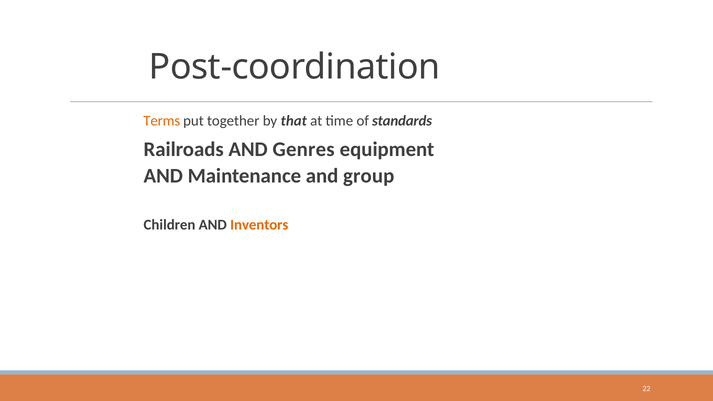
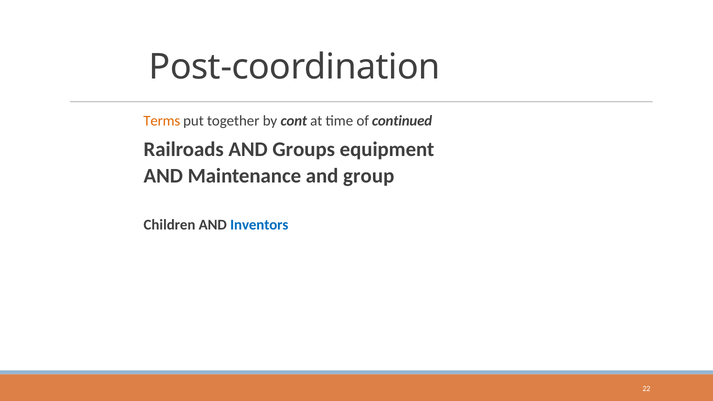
that: that -> cont (294, 121)
standards: standards -> continued (402, 121)
Genres: Genres -> Groups (304, 149)
Inventors colour: orange -> blue (259, 225)
